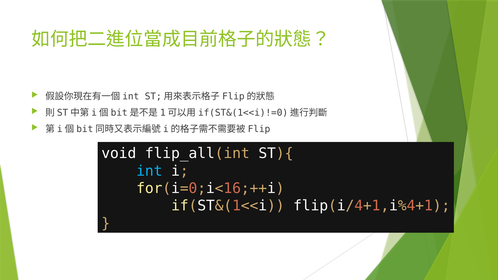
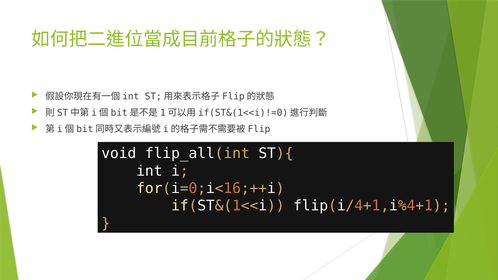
int colour: light blue -> white (149, 171)
